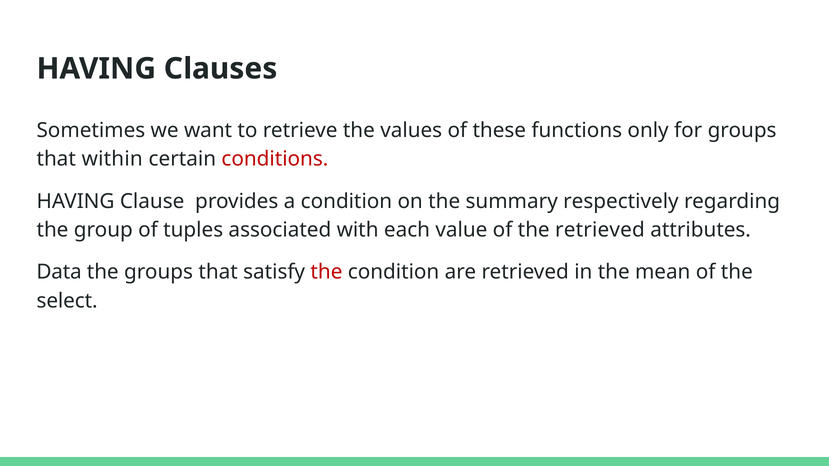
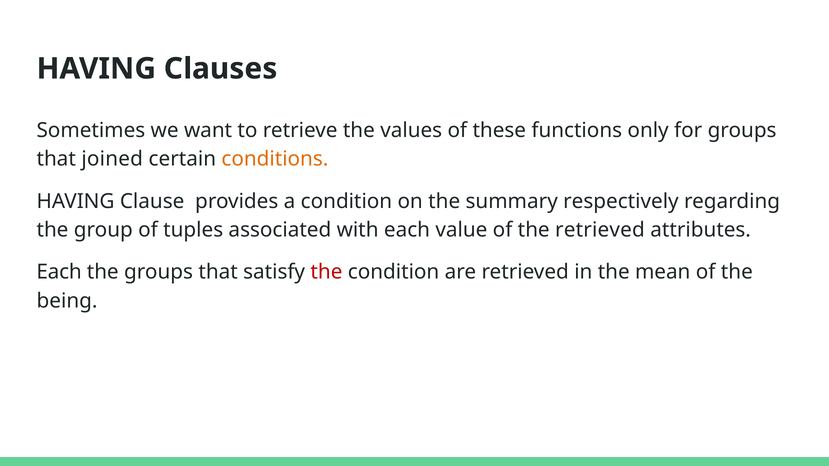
within: within -> joined (112, 159)
conditions colour: red -> orange (275, 159)
Data: Data -> Each (59, 272)
select: select -> being (67, 301)
